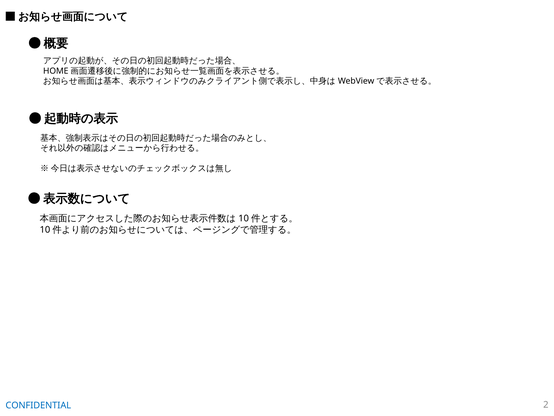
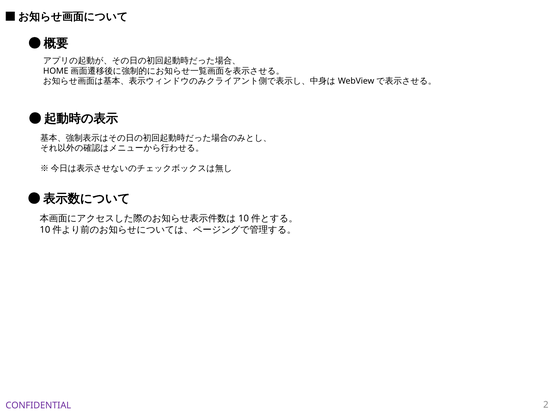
CONFIDENTIAL colour: blue -> purple (38, 405)
